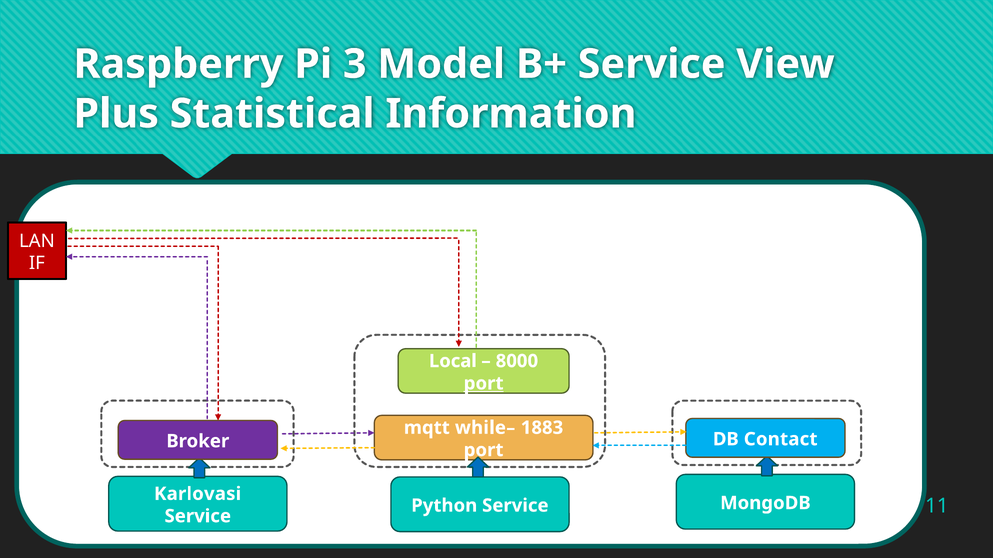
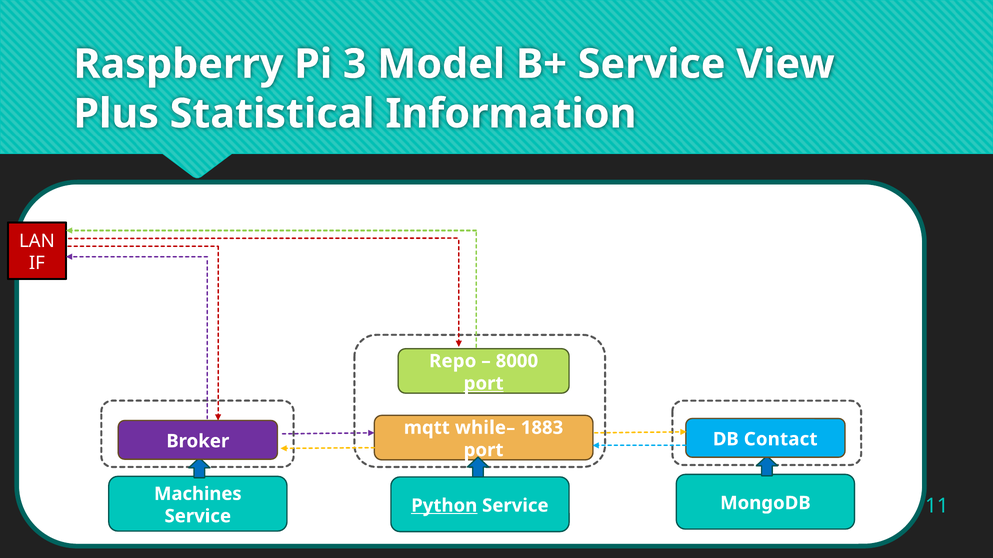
Local: Local -> Repo (453, 361)
Karlovasi: Karlovasi -> Machines (198, 494)
Python underline: none -> present (444, 506)
